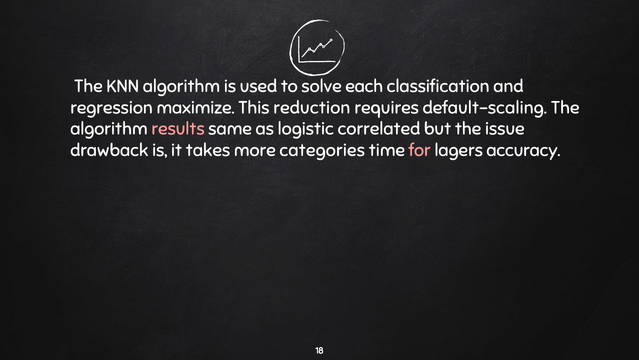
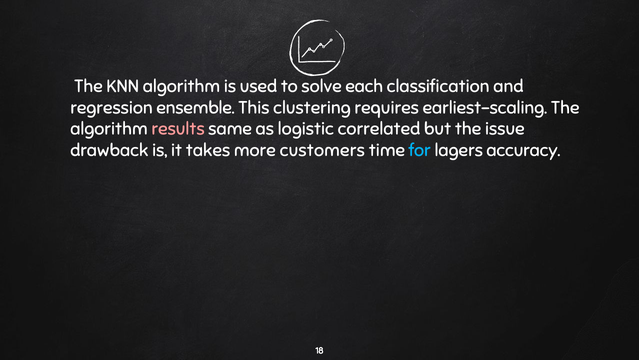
maximize: maximize -> ensemble (196, 107)
reduction: reduction -> clustering (312, 107)
default-scaling: default-scaling -> earliest-scaling (485, 107)
categories: categories -> customers (322, 150)
for colour: pink -> light blue (420, 150)
